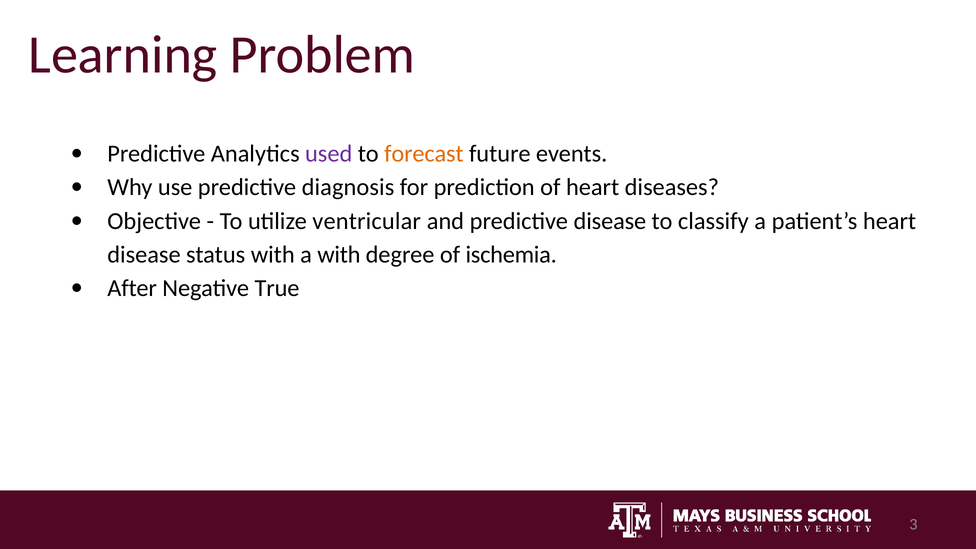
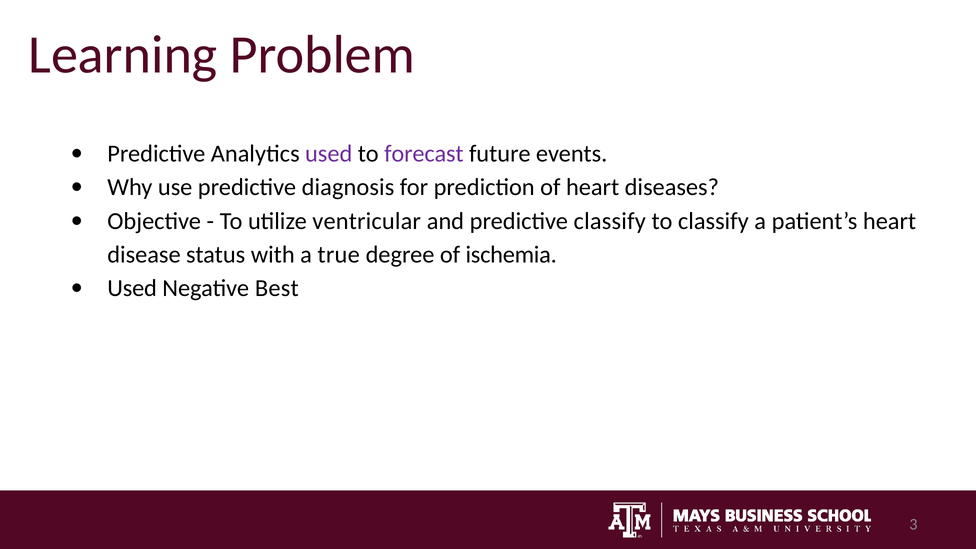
forecast colour: orange -> purple (424, 154)
predictive disease: disease -> classify (610, 221)
a with: with -> true (339, 255)
After: After -> Used (132, 288)
True: True -> Best (277, 288)
